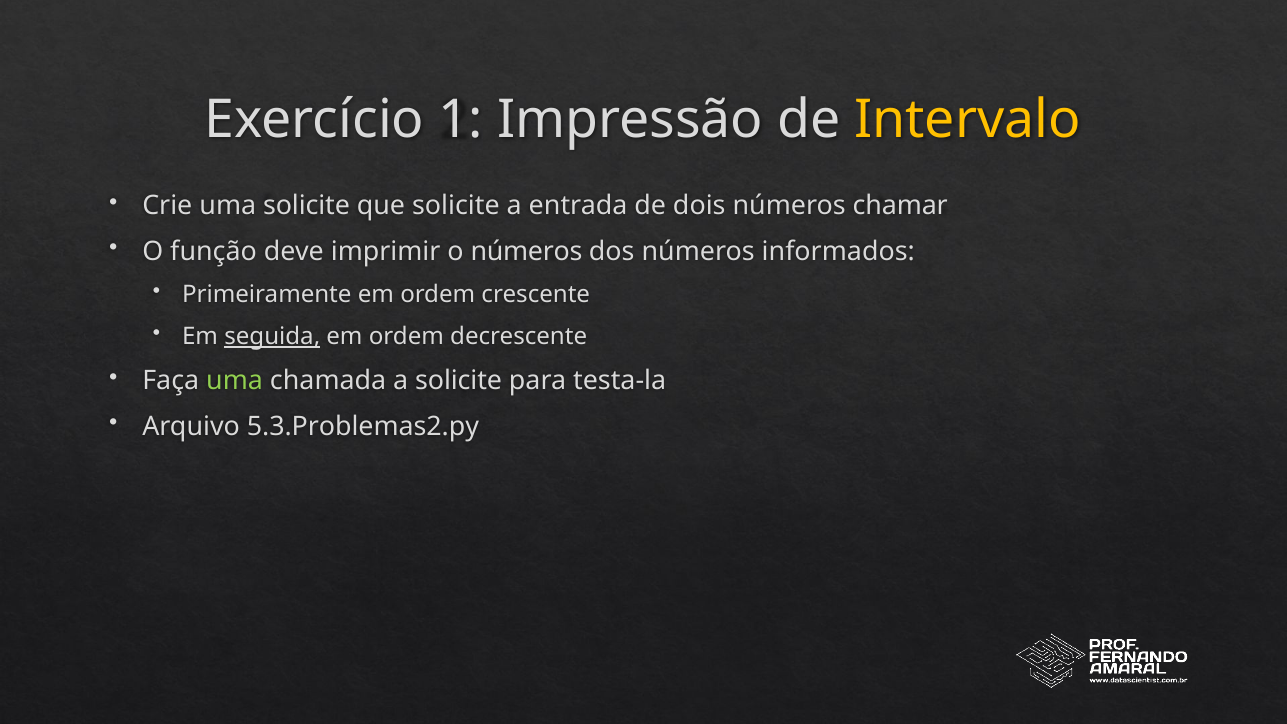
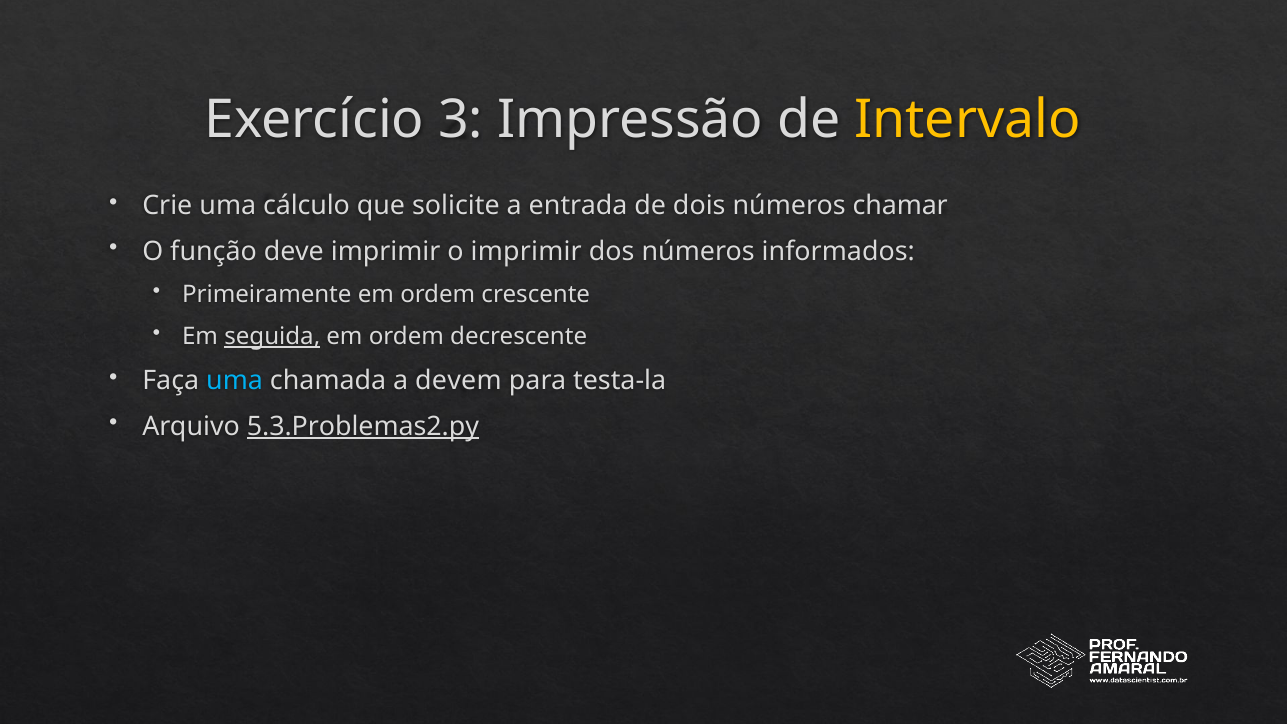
1: 1 -> 3 (461, 119)
uma solicite: solicite -> cálculo (307, 206)
o números: números -> imprimir (526, 251)
uma colour: light green -> light blue (235, 381)
a solicite: solicite -> devem (458, 381)
5.3.Problemas2.py underline: none -> present (363, 426)
